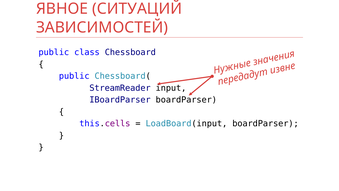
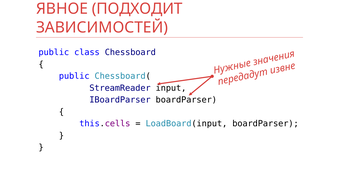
СИТУАЦИЙ: СИТУАЦИЙ -> ПОДХОДИТ (137, 9)
